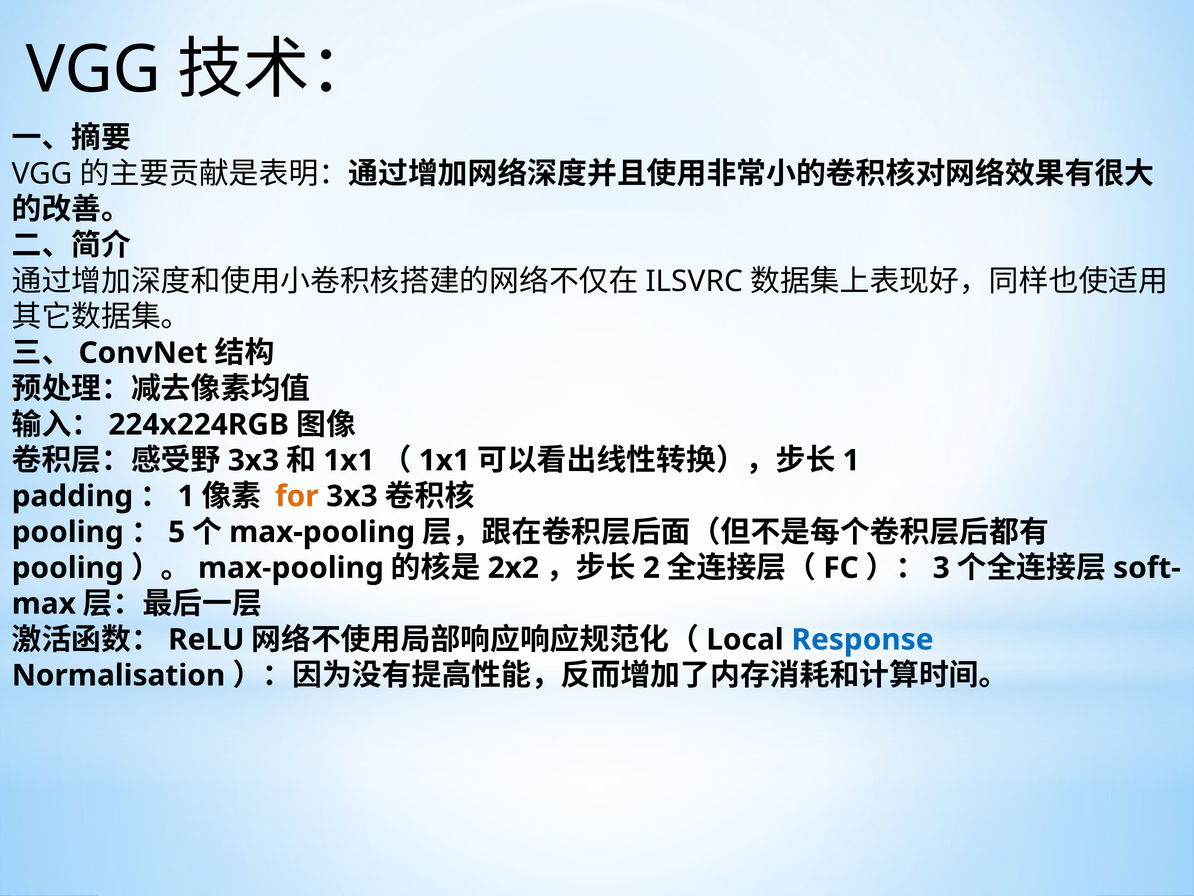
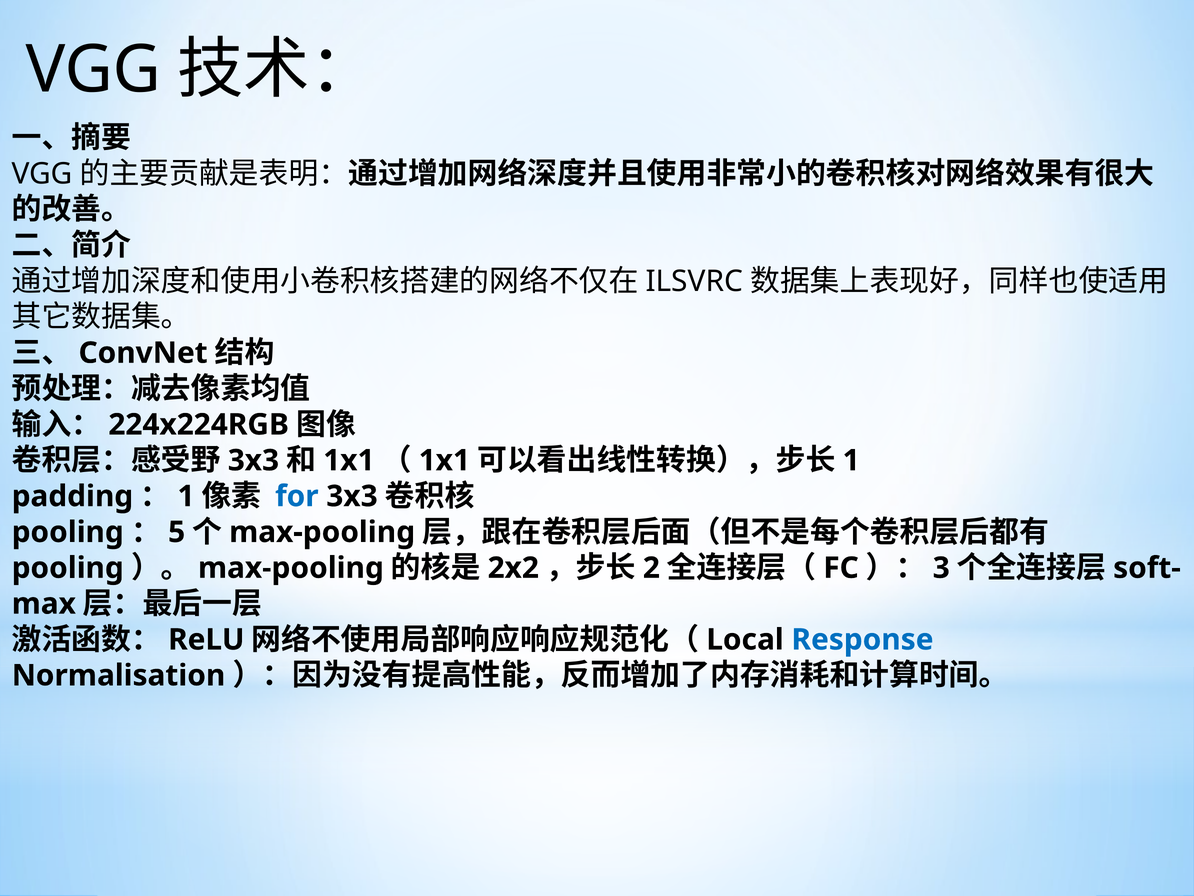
for colour: orange -> blue (297, 496)
